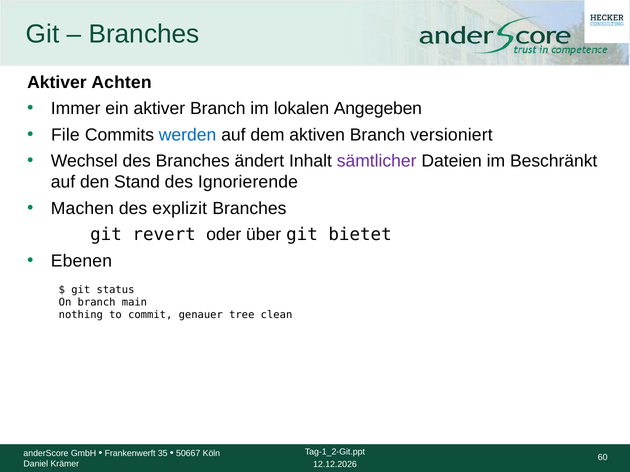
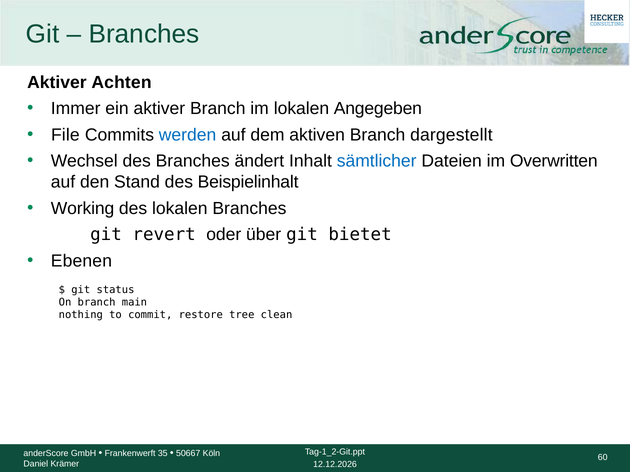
versioniert: versioniert -> dargestellt (451, 135)
sämtlicher colour: purple -> blue (377, 161)
Beschränkt: Beschränkt -> Overwritten (554, 161)
Ignorierende: Ignorierende -> Beispielinhalt (248, 182)
Machen: Machen -> Working (83, 209)
des explizit: explizit -> lokalen (180, 209)
genauer: genauer -> restore (201, 315)
